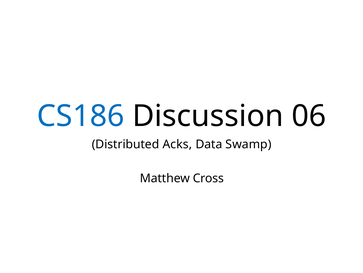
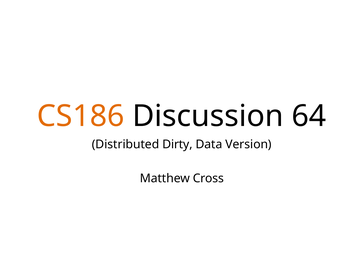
CS186 colour: blue -> orange (81, 116)
06: 06 -> 64 (309, 116)
Acks: Acks -> Dirty (177, 144)
Swamp: Swamp -> Version (249, 144)
